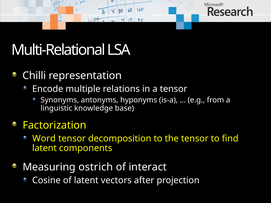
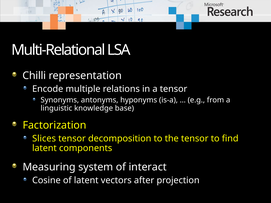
Word: Word -> Slices (44, 139)
ostrich: ostrich -> system (96, 167)
